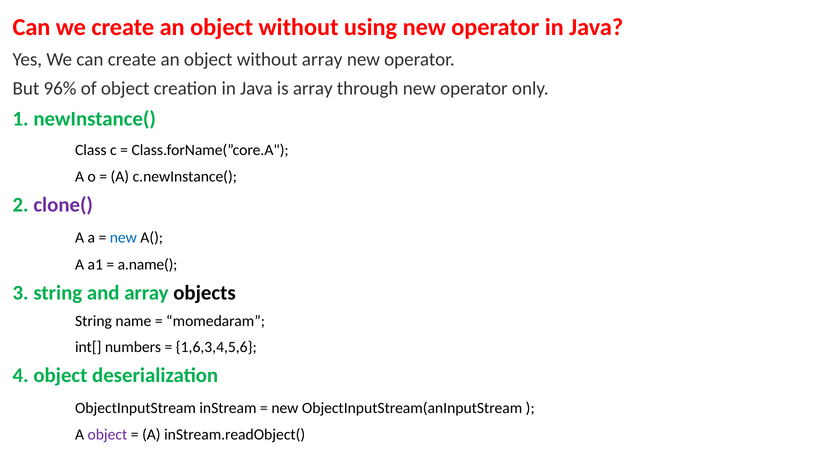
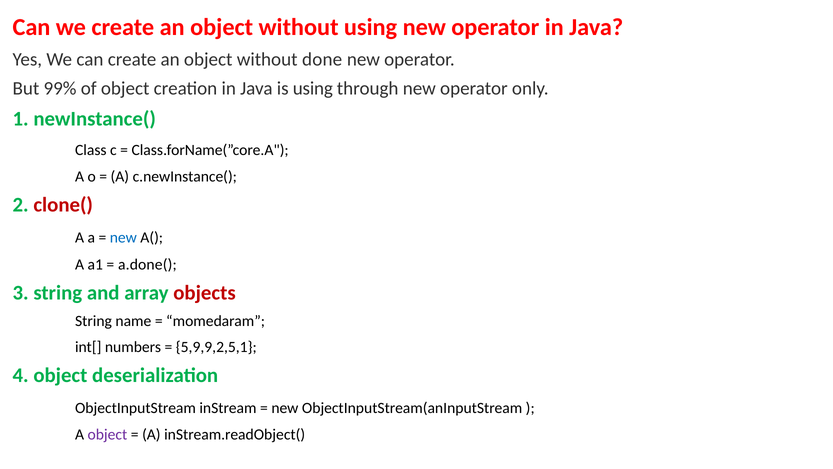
without array: array -> done (322, 59)
96%: 96% -> 99% (60, 89)
is array: array -> using (313, 89)
clone( colour: purple -> red (63, 205)
a.name(: a.name( -> a.done( (147, 264)
objects colour: black -> red (204, 293)
1,6,3,4,5,6: 1,6,3,4,5,6 -> 5,9,9,2,5,1 (216, 347)
